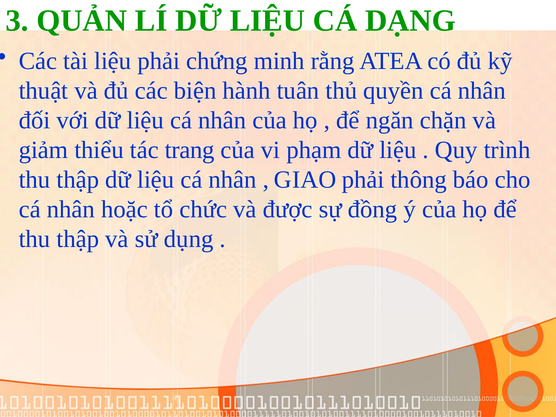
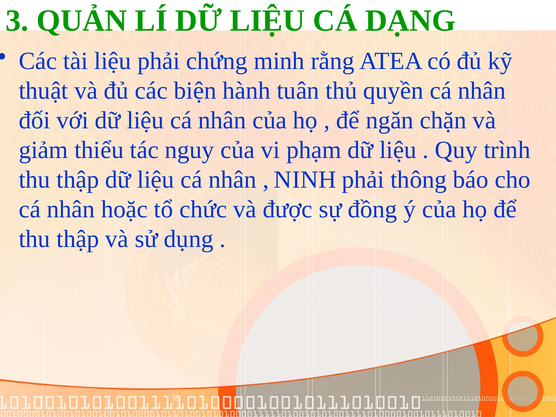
trang: trang -> nguy (190, 150)
GIAO: GIAO -> NINH (305, 180)
